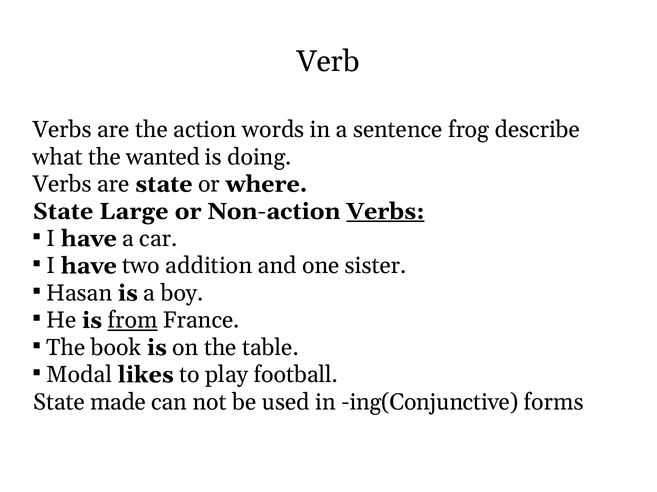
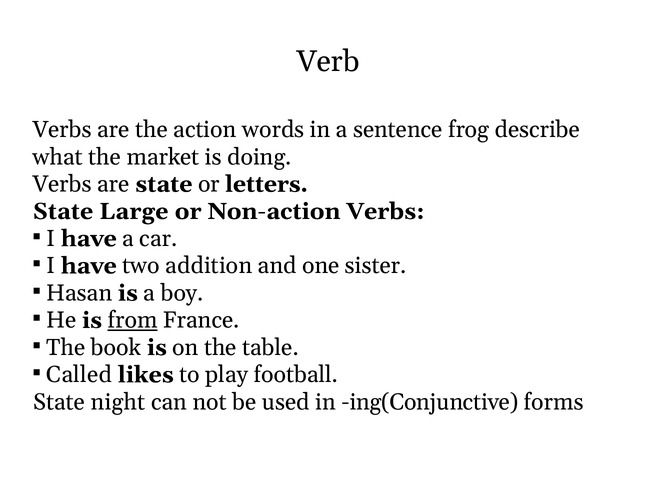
wanted: wanted -> market (163, 157)
where: where -> letters (267, 184)
Verbs underline: present -> none (386, 212)
Modal: Modal -> Called (79, 375)
made: made -> night (118, 403)
